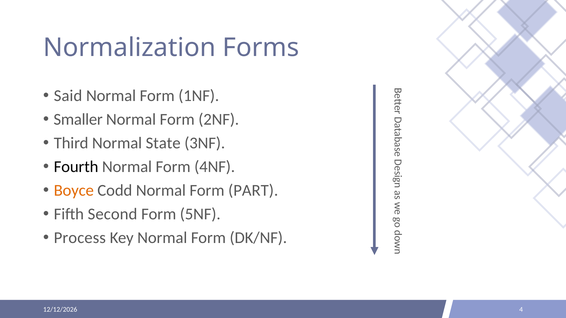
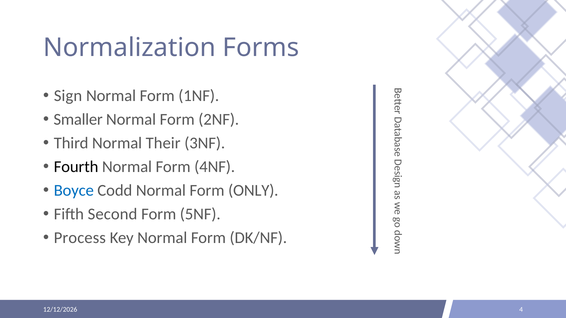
Said: Said -> Sign (68, 96)
State: State -> Their (163, 143)
Boyce colour: orange -> blue (74, 191)
PART: PART -> ONLY (253, 191)
